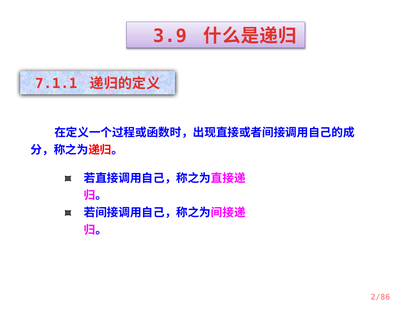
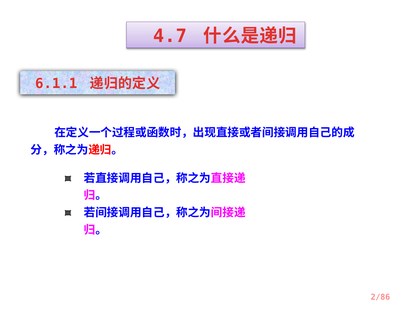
3.9: 3.9 -> 4.7 (170, 36)
7.1.1: 7.1.1 -> 6.1.1 (56, 84)
